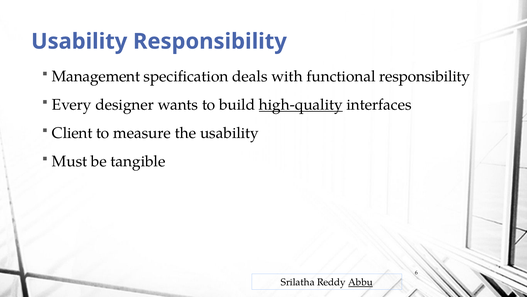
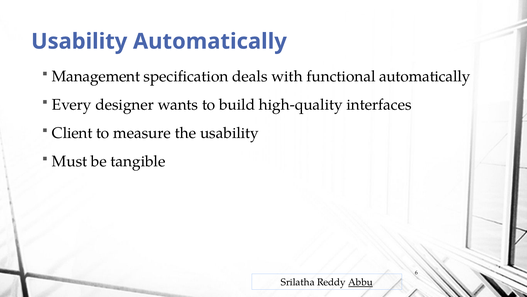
Usability Responsibility: Responsibility -> Automatically (210, 41)
functional responsibility: responsibility -> automatically (425, 76)
high-quality underline: present -> none (301, 105)
